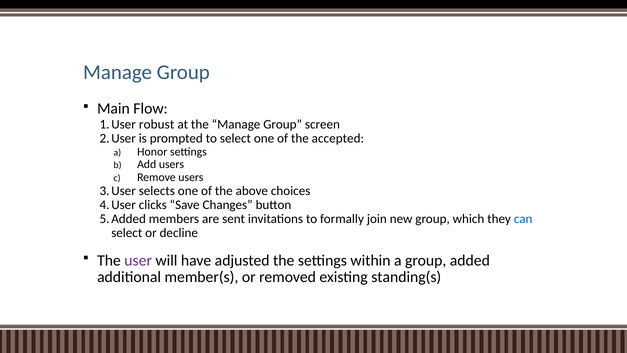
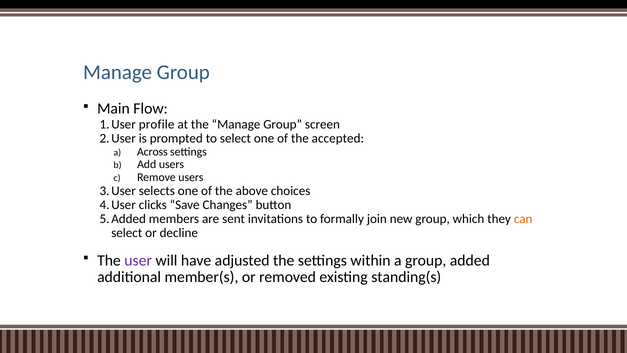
robust: robust -> profile (157, 124)
Honor: Honor -> Across (152, 152)
can colour: blue -> orange (523, 219)
